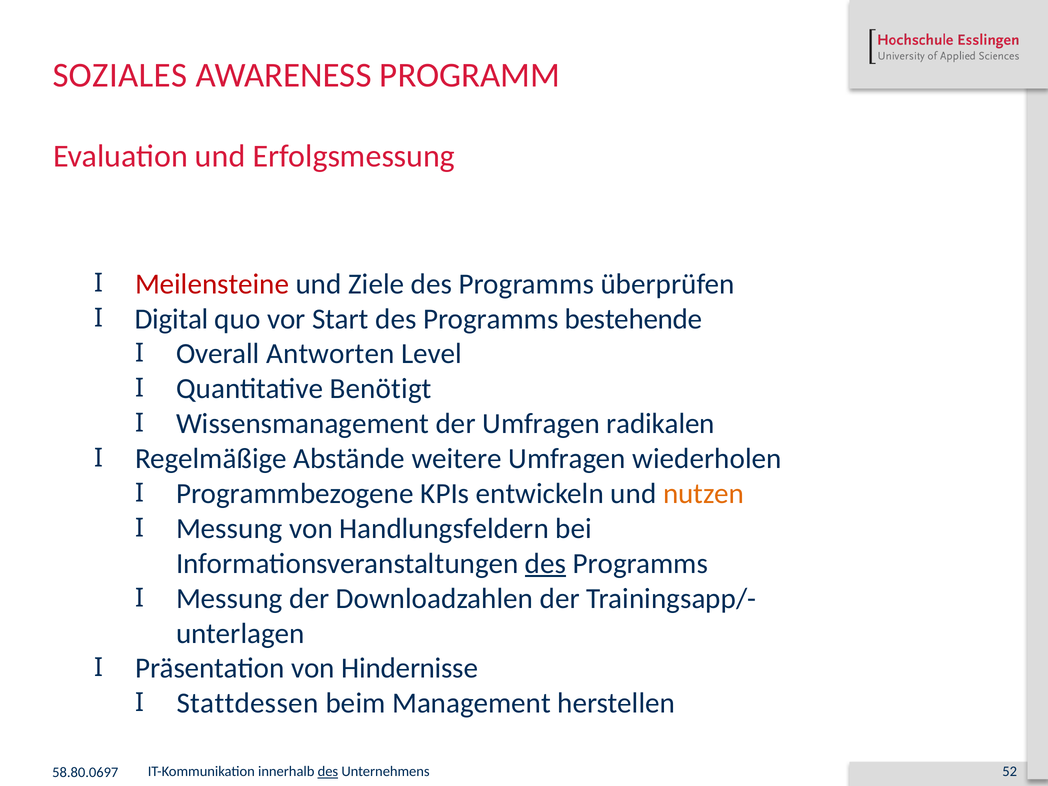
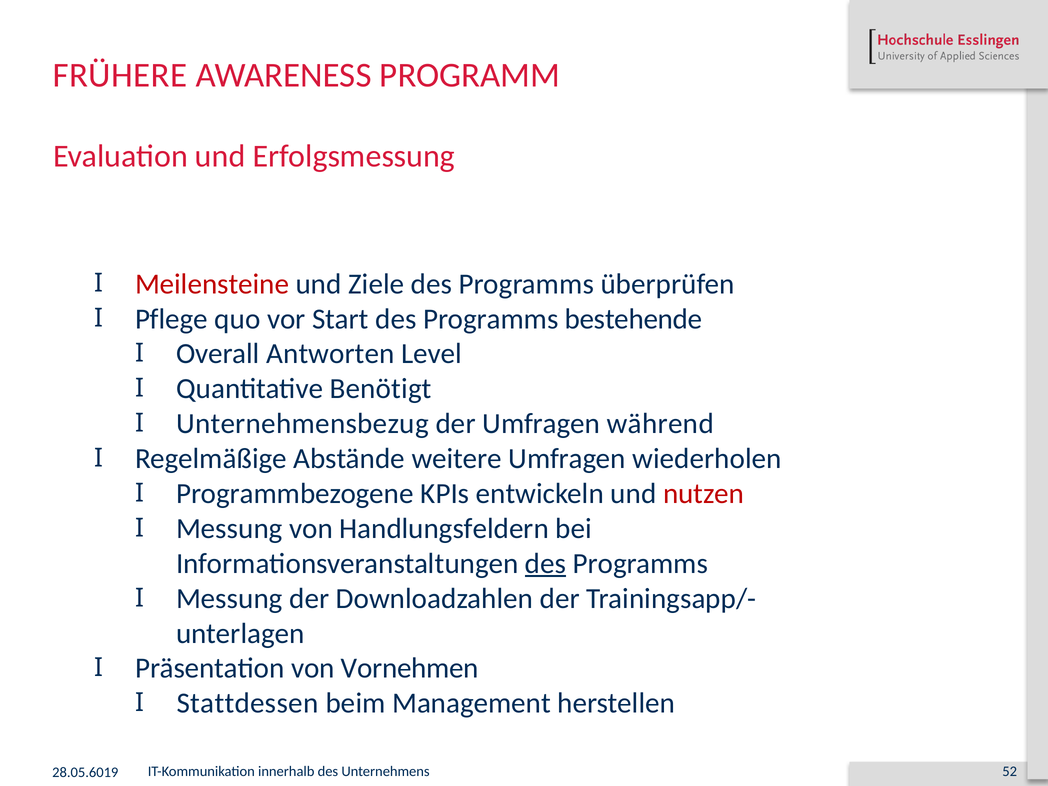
SOZIALES: SOZIALES -> FRÜHERE (120, 75)
Digital: Digital -> Pflege (171, 319)
Wissensmanagement: Wissensmanagement -> Unternehmensbezug (302, 424)
radikalen: radikalen -> während (660, 424)
nutzen colour: orange -> red (704, 494)
Hindernisse: Hindernisse -> Vornehmen (410, 668)
58.80.0697: 58.80.0697 -> 28.05.6019 (85, 772)
des underline: present -> none (328, 772)
